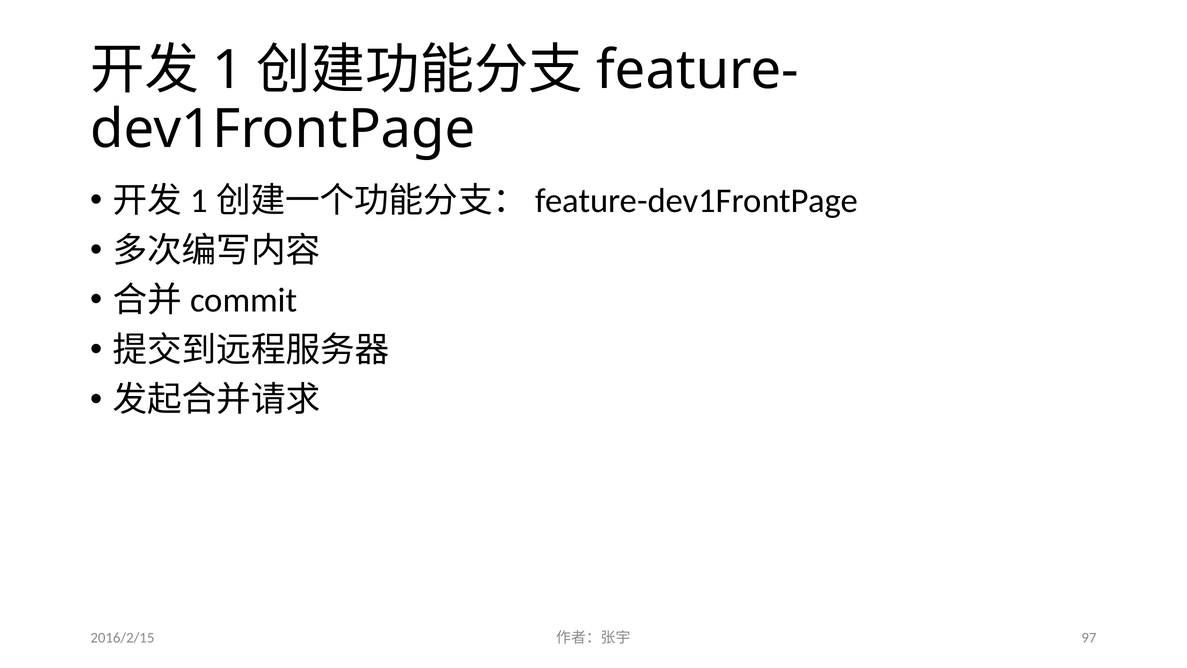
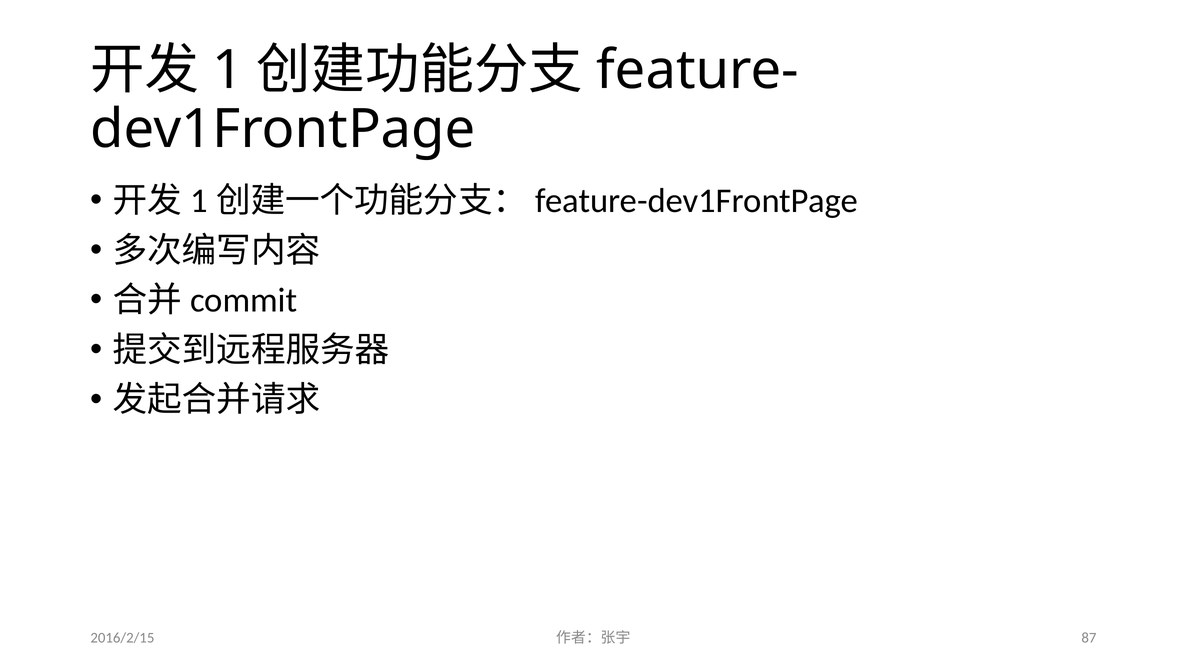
97: 97 -> 87 (1089, 637)
